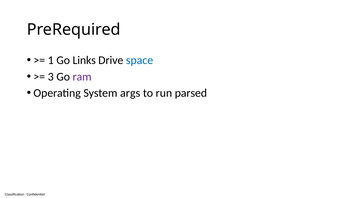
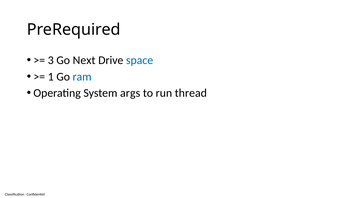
1: 1 -> 3 (51, 60)
Links: Links -> Next (84, 60)
3: 3 -> 1 (51, 77)
ram colour: purple -> blue (82, 77)
parsed: parsed -> thread (191, 93)
